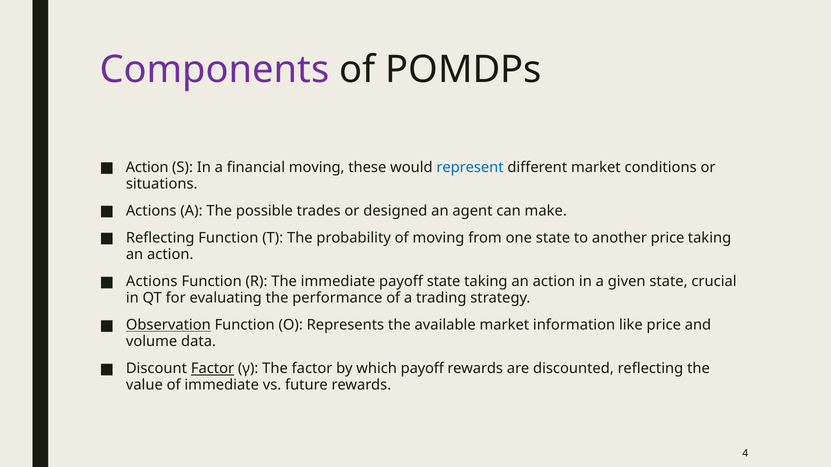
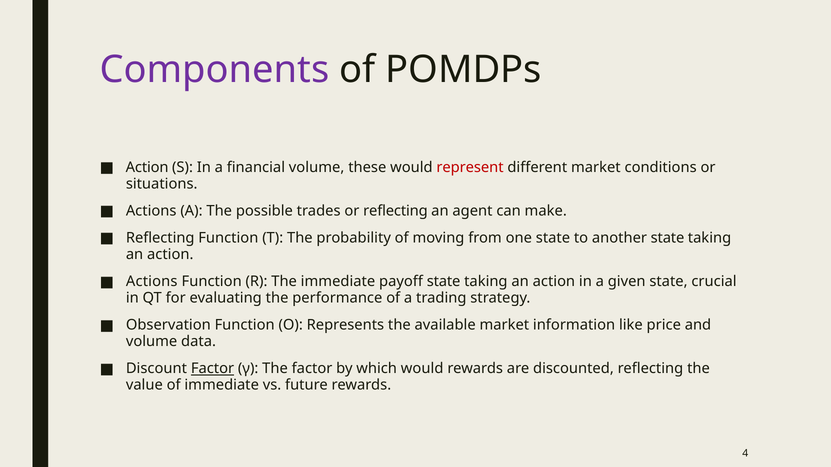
financial moving: moving -> volume (317, 167)
represent colour: blue -> red (470, 167)
or designed: designed -> reflecting (395, 211)
another price: price -> state (668, 238)
Observation underline: present -> none (168, 325)
which payoff: payoff -> would (422, 369)
